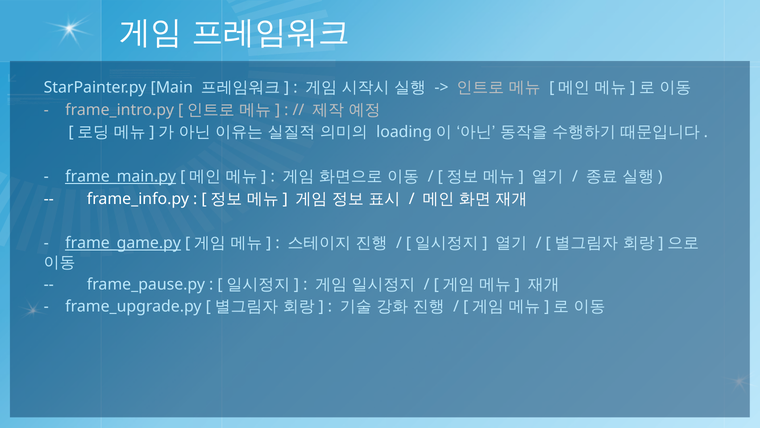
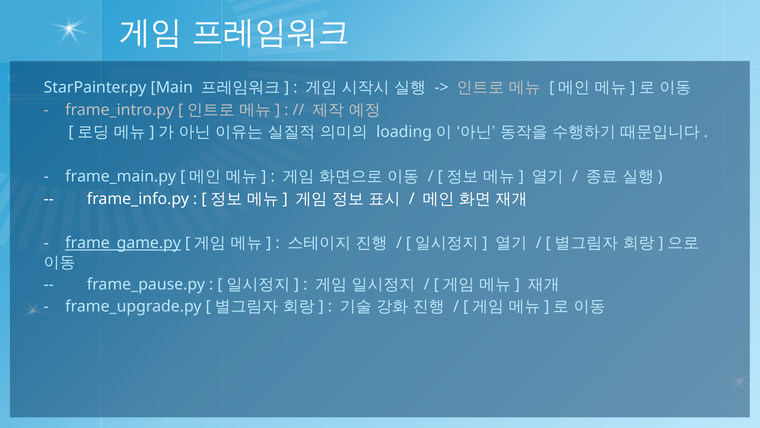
frame_main.py underline: present -> none (121, 176)
